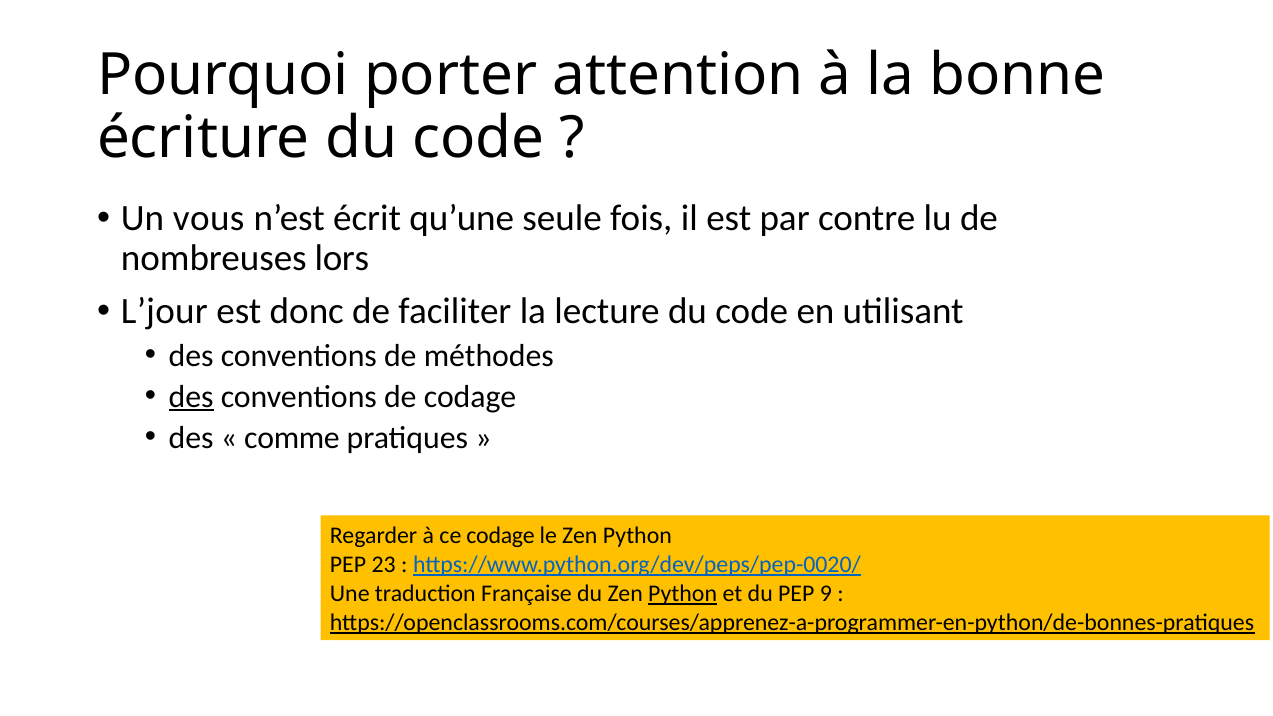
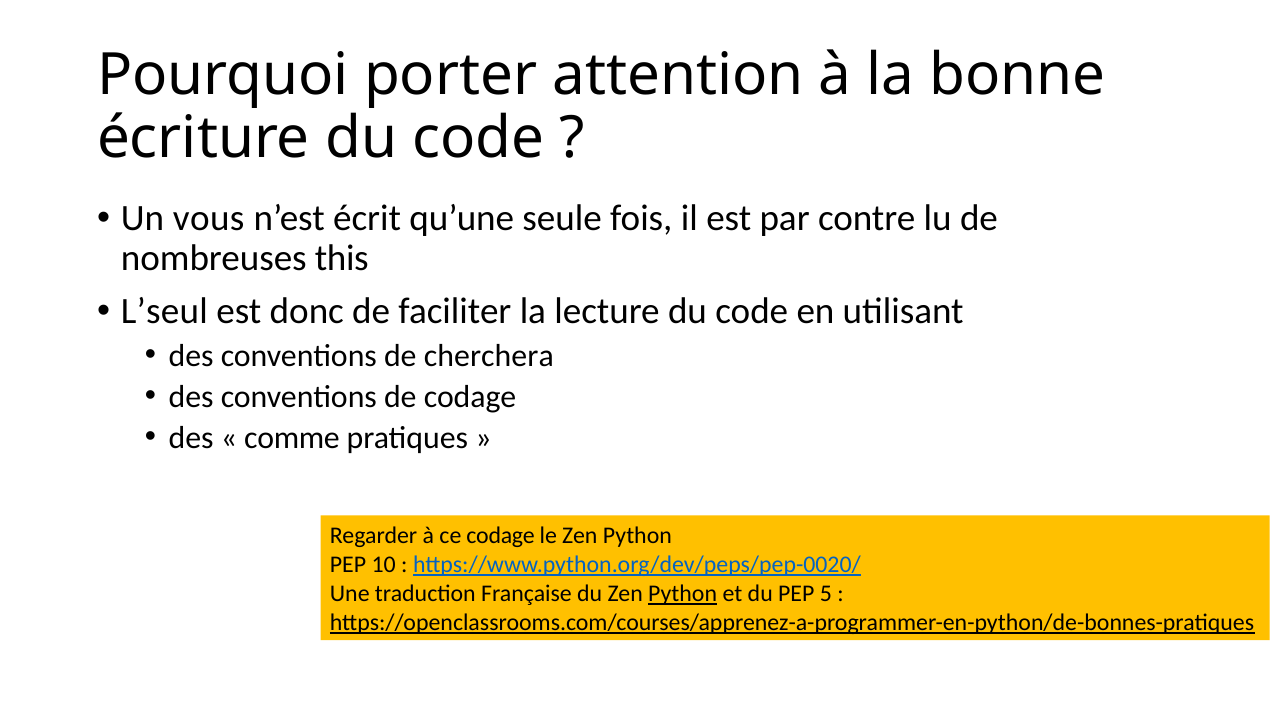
lors: lors -> this (342, 258)
L’jour: L’jour -> L’seul (164, 312)
méthodes: méthodes -> cherchera (489, 356)
des underline: present -> none (191, 397)
23: 23 -> 10 (384, 565)
9: 9 -> 5 (826, 594)
